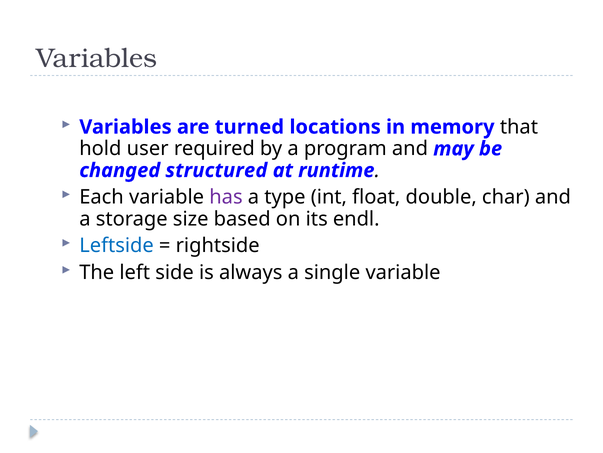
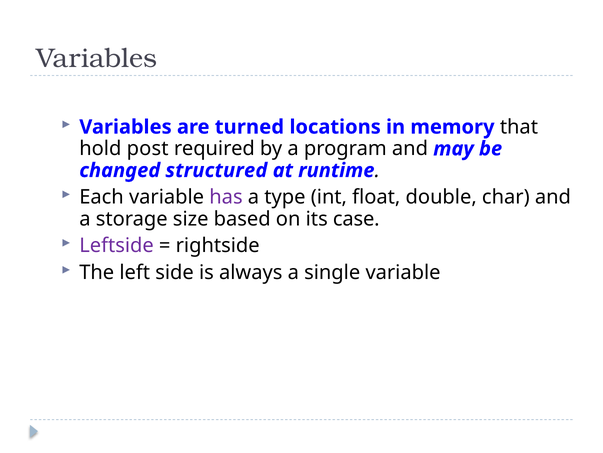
user: user -> post (148, 148)
endl: endl -> case (356, 219)
Leftside colour: blue -> purple (117, 245)
